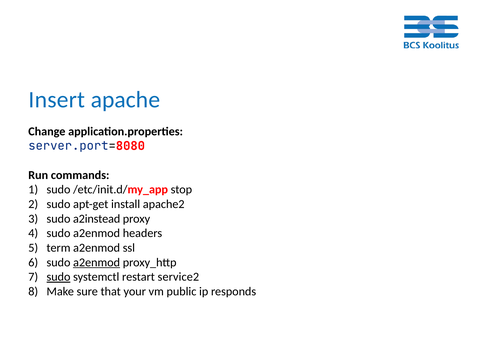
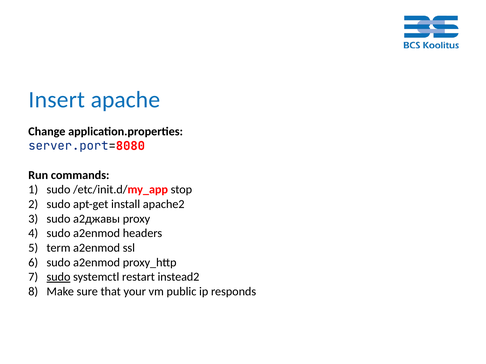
a2instead: a2instead -> a2джавы (97, 219)
a2enmod underline: present -> none (97, 263)
service2: service2 -> instead2 (178, 277)
